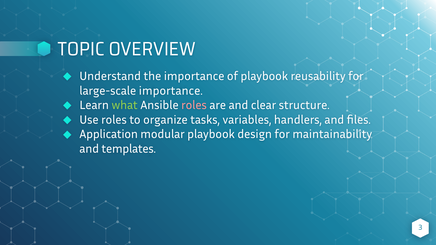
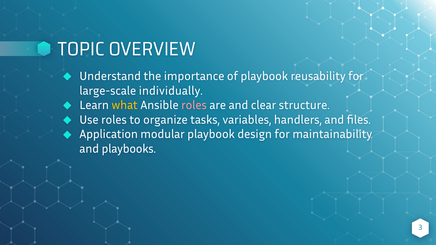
large-scale importance: importance -> individually (171, 91)
what colour: light green -> yellow (125, 105)
templates: templates -> playbooks (129, 149)
